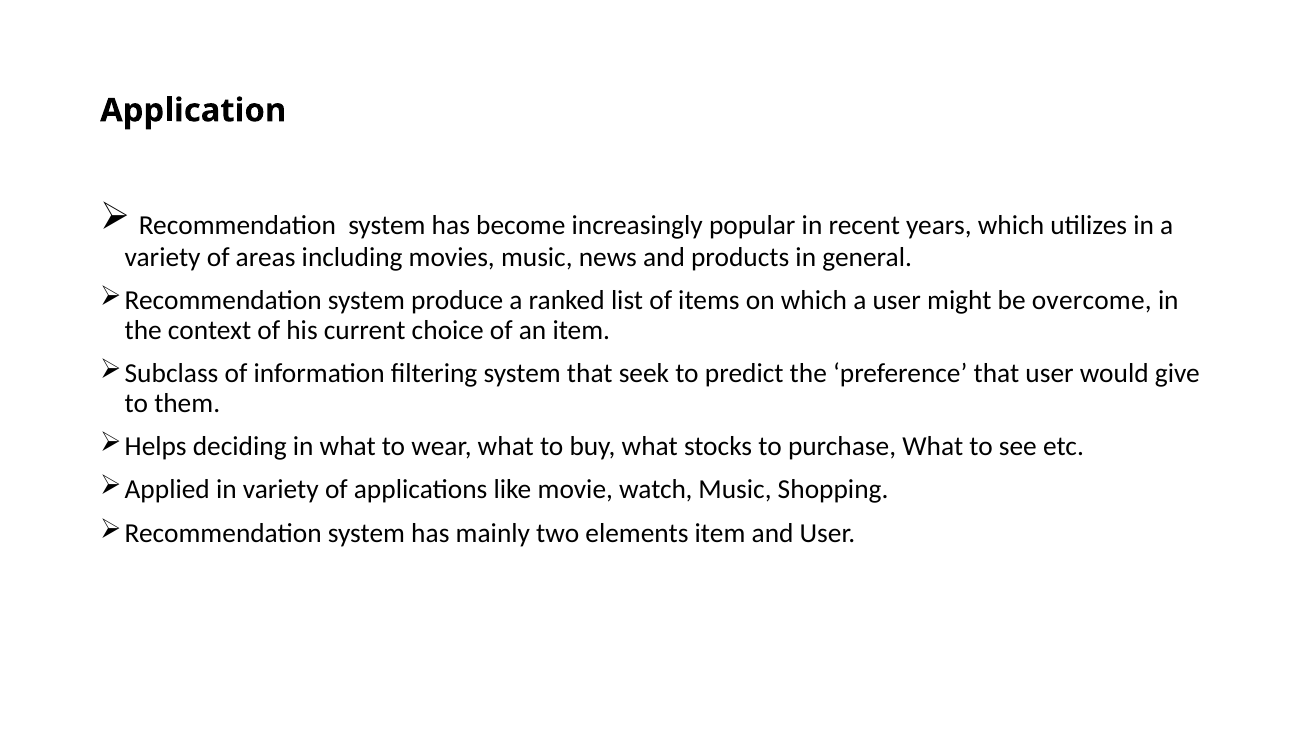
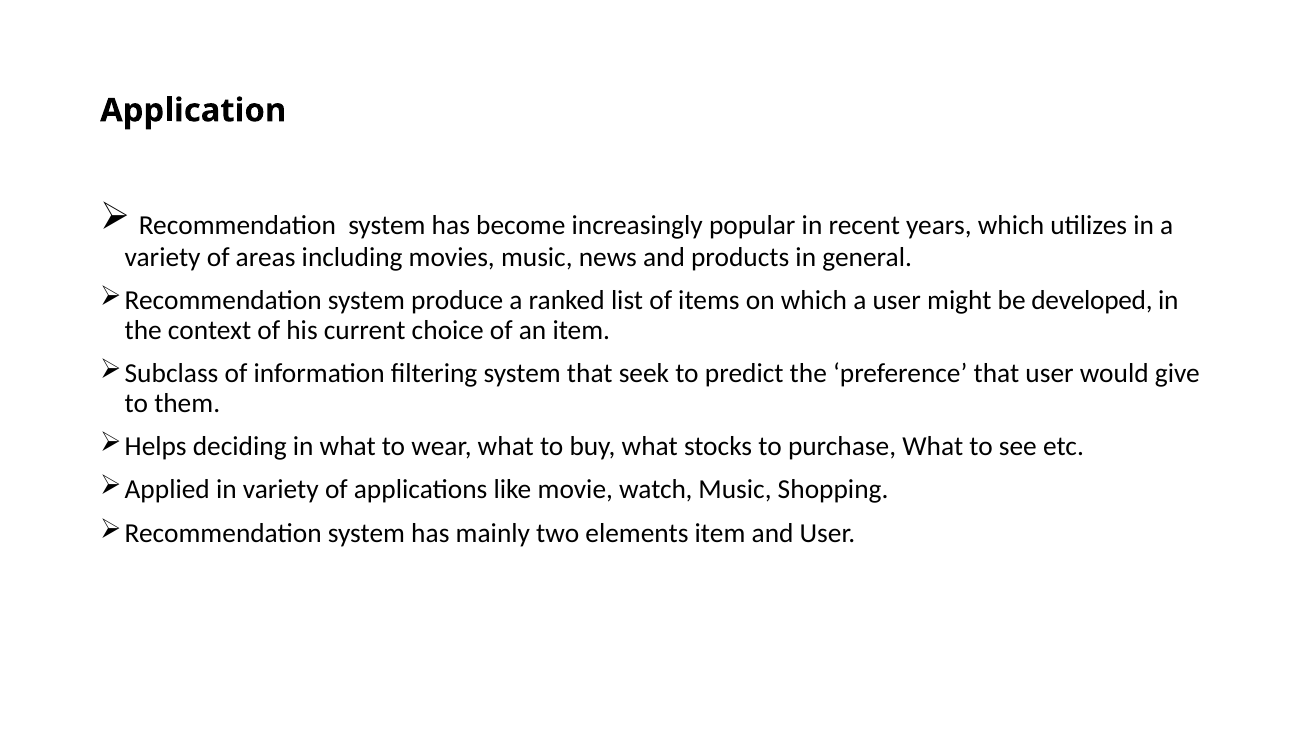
overcome: overcome -> developed (1092, 301)
